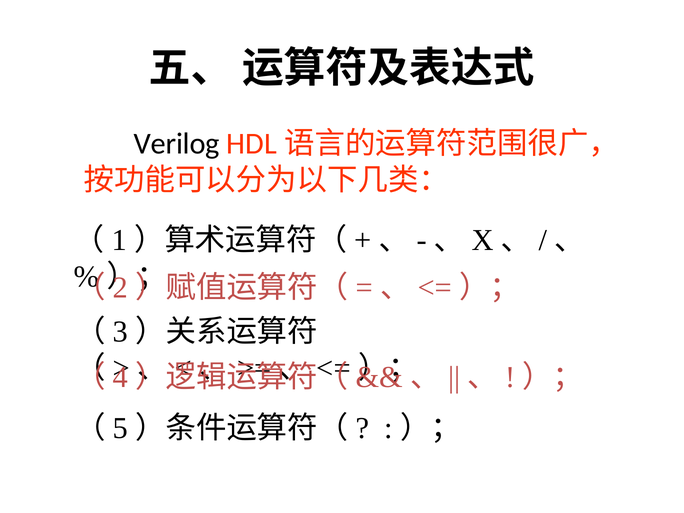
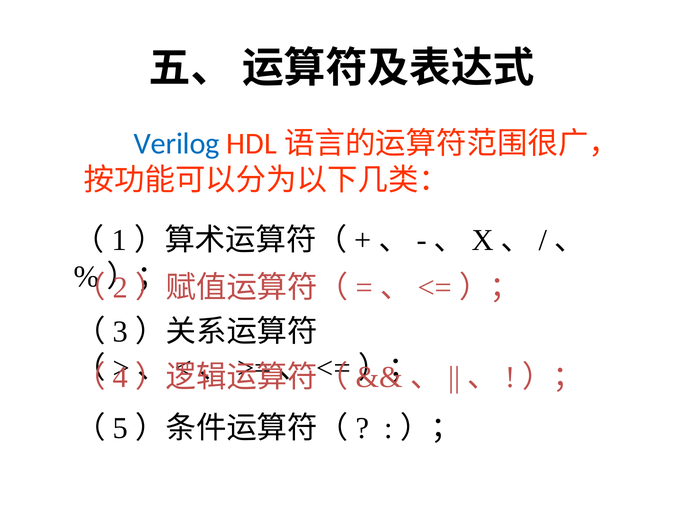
Verilog colour: black -> blue (177, 143)
